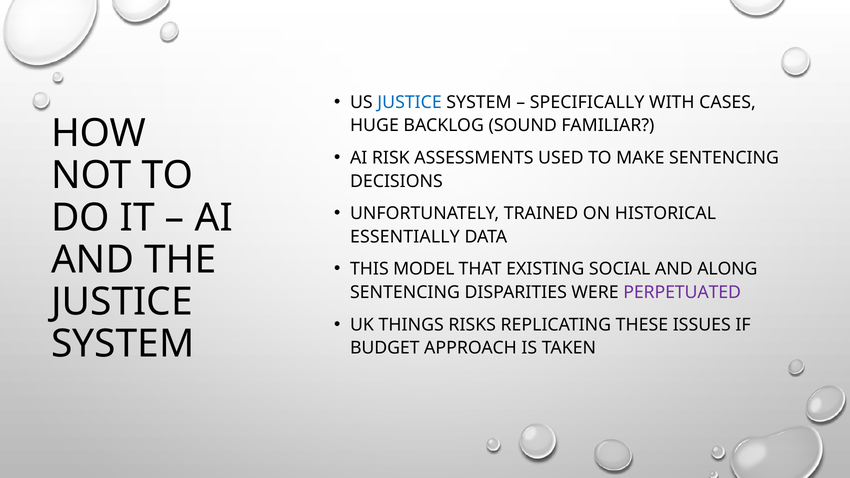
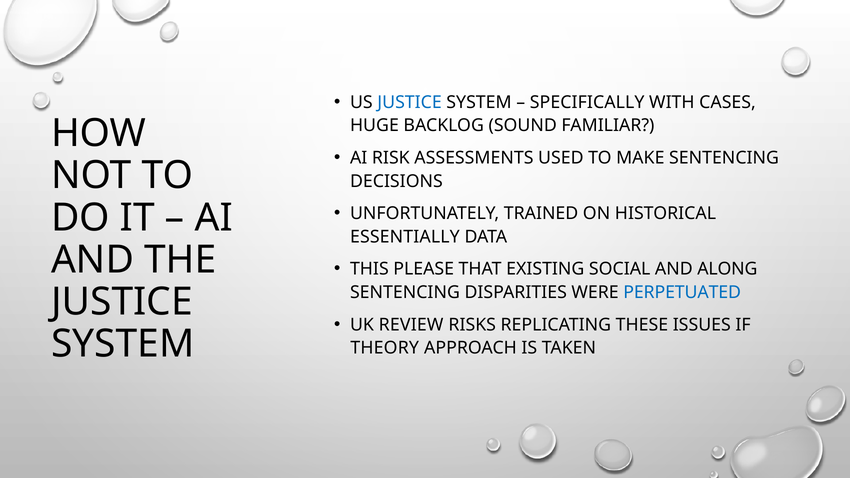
MODEL: MODEL -> PLEASE (424, 269)
PERPETUATED colour: purple -> blue (682, 293)
THINGS: THINGS -> REVIEW (411, 325)
BUDGET: BUDGET -> THEORY (385, 348)
